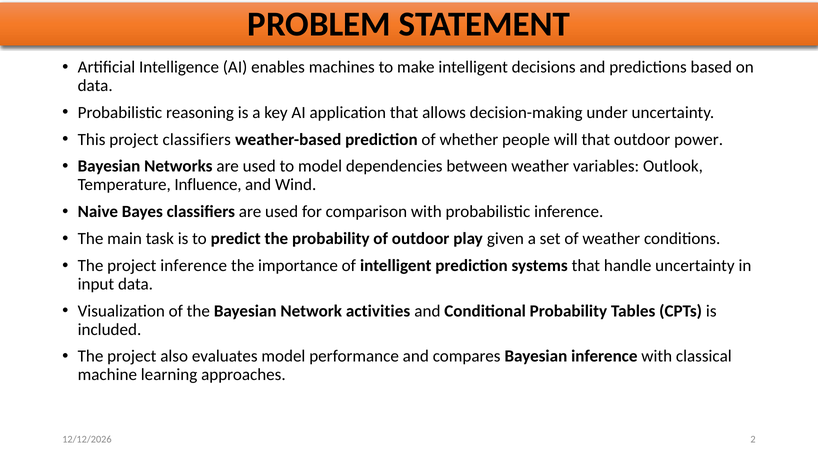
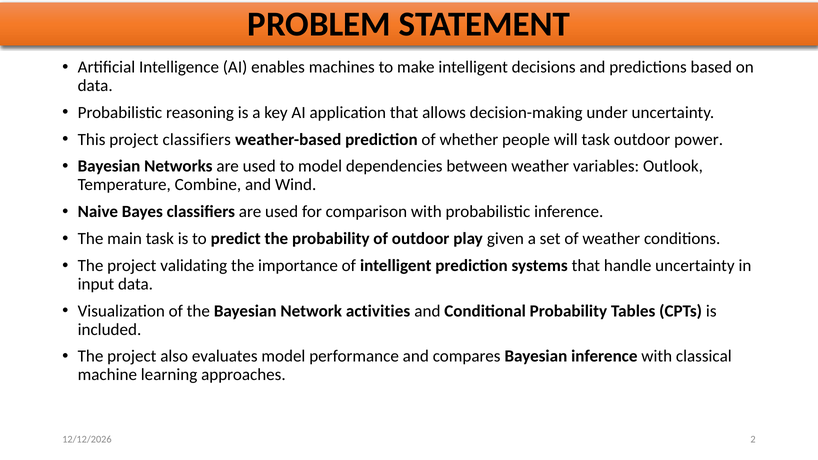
will that: that -> task (596, 139)
Influence: Influence -> Combine (208, 185)
project inference: inference -> validating (194, 266)
